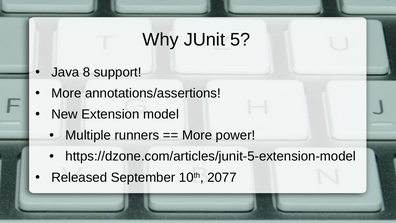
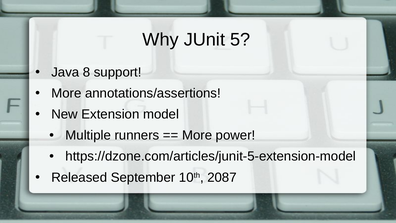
2077: 2077 -> 2087 (222, 177)
